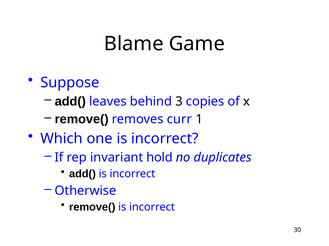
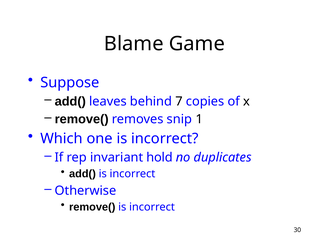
3: 3 -> 7 (179, 102)
curr: curr -> snip (179, 120)
